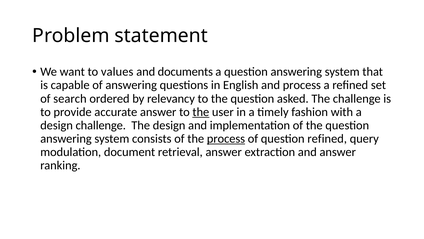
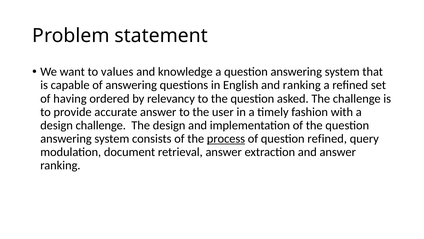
documents: documents -> knowledge (185, 72)
and process: process -> ranking (302, 85)
search: search -> having (70, 98)
the underline: present -> none (201, 112)
